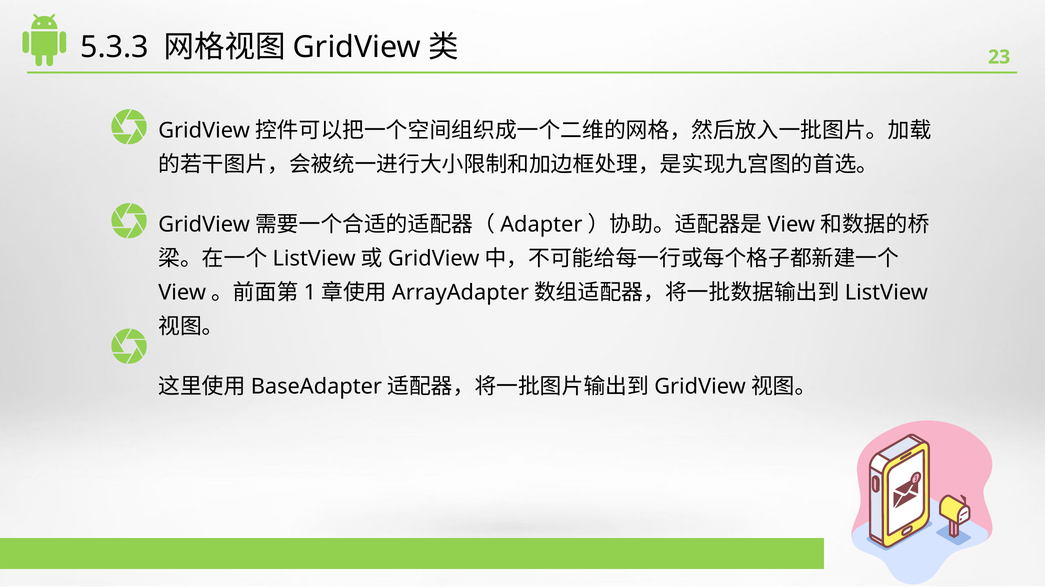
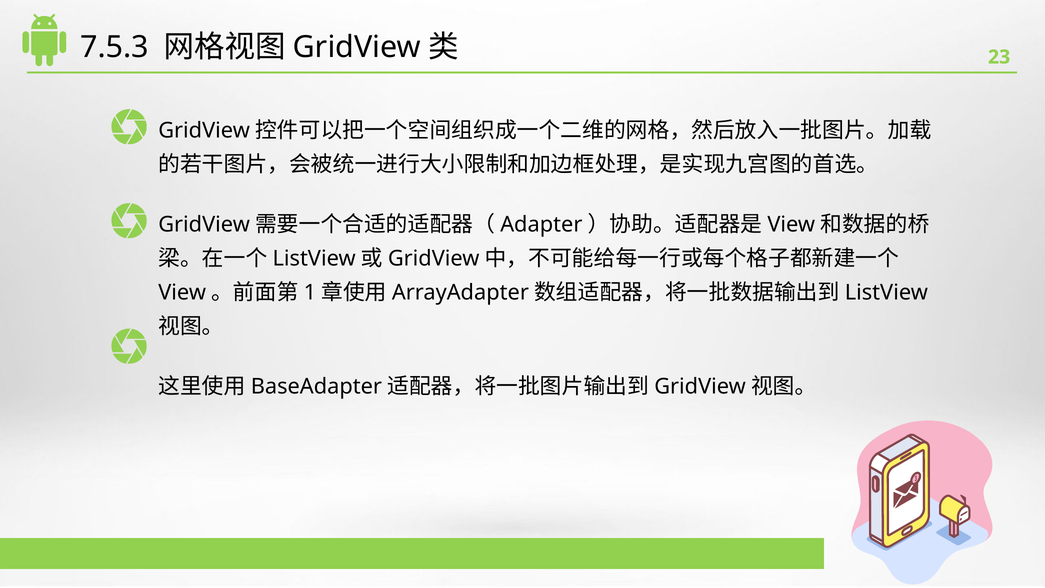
5.3.3: 5.3.3 -> 7.5.3 (114, 47)
